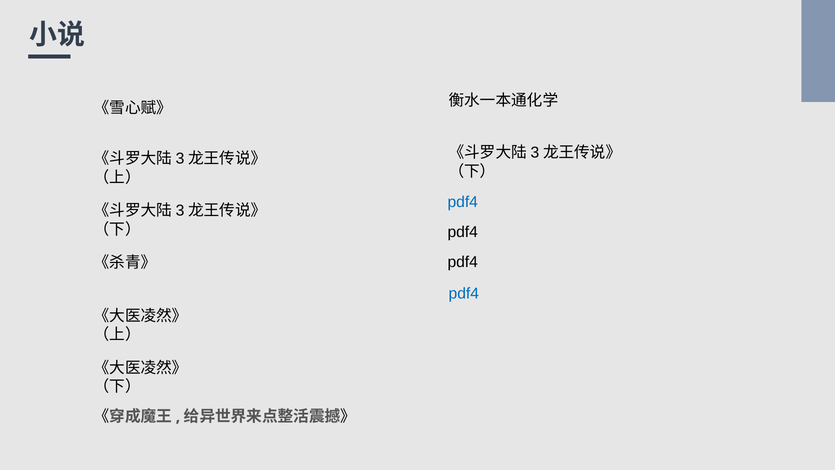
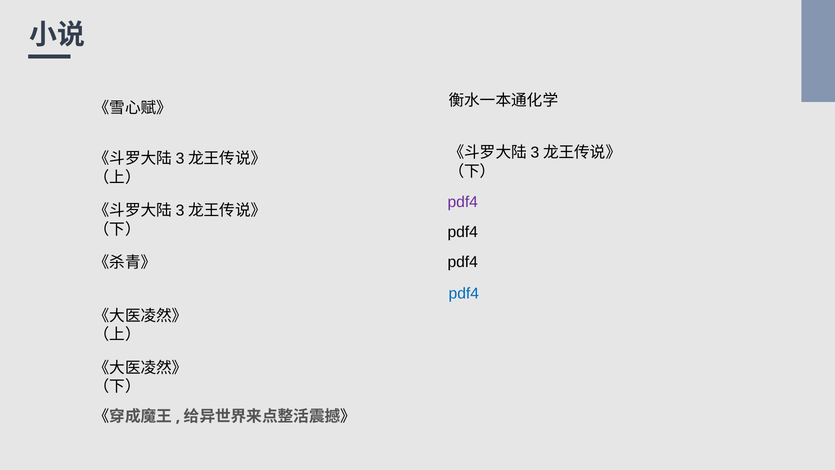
pdf4 colour: blue -> purple (463, 202)
